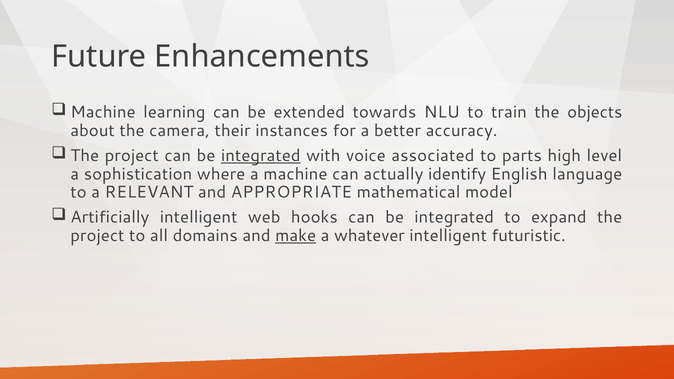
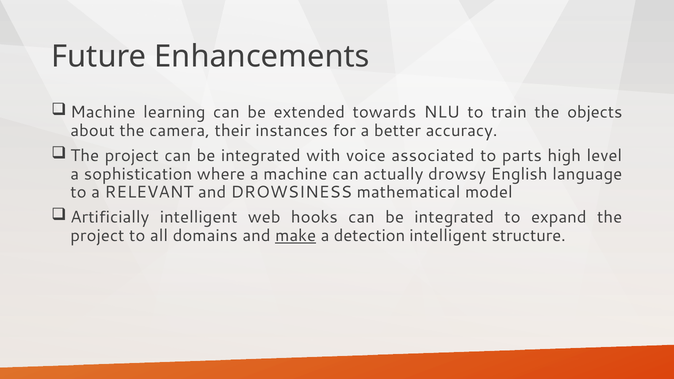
integrated underline: present -> none (261, 156)
identify: identify -> drowsy (457, 174)
APPROPRIATE: APPROPRIATE -> DROWSINESS (291, 192)
whatever: whatever -> detection (369, 236)
futuristic: futuristic -> structure (529, 236)
